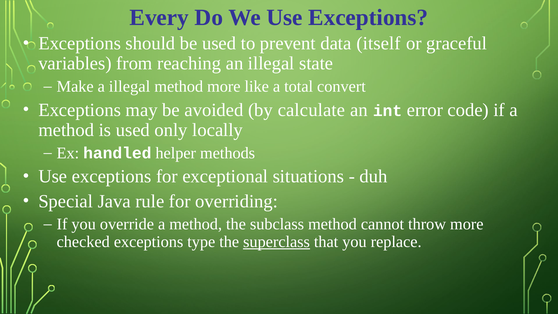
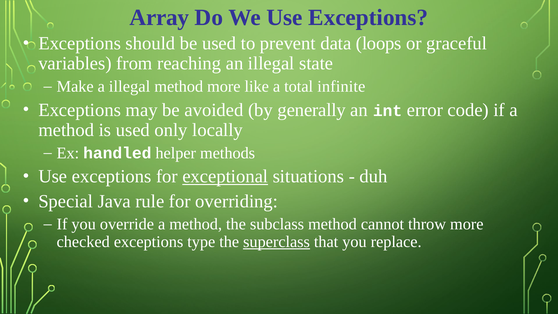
Every: Every -> Array (159, 17)
itself: itself -> loops (379, 43)
convert: convert -> infinite (341, 86)
calculate: calculate -> generally (312, 110)
exceptional underline: none -> present (225, 176)
